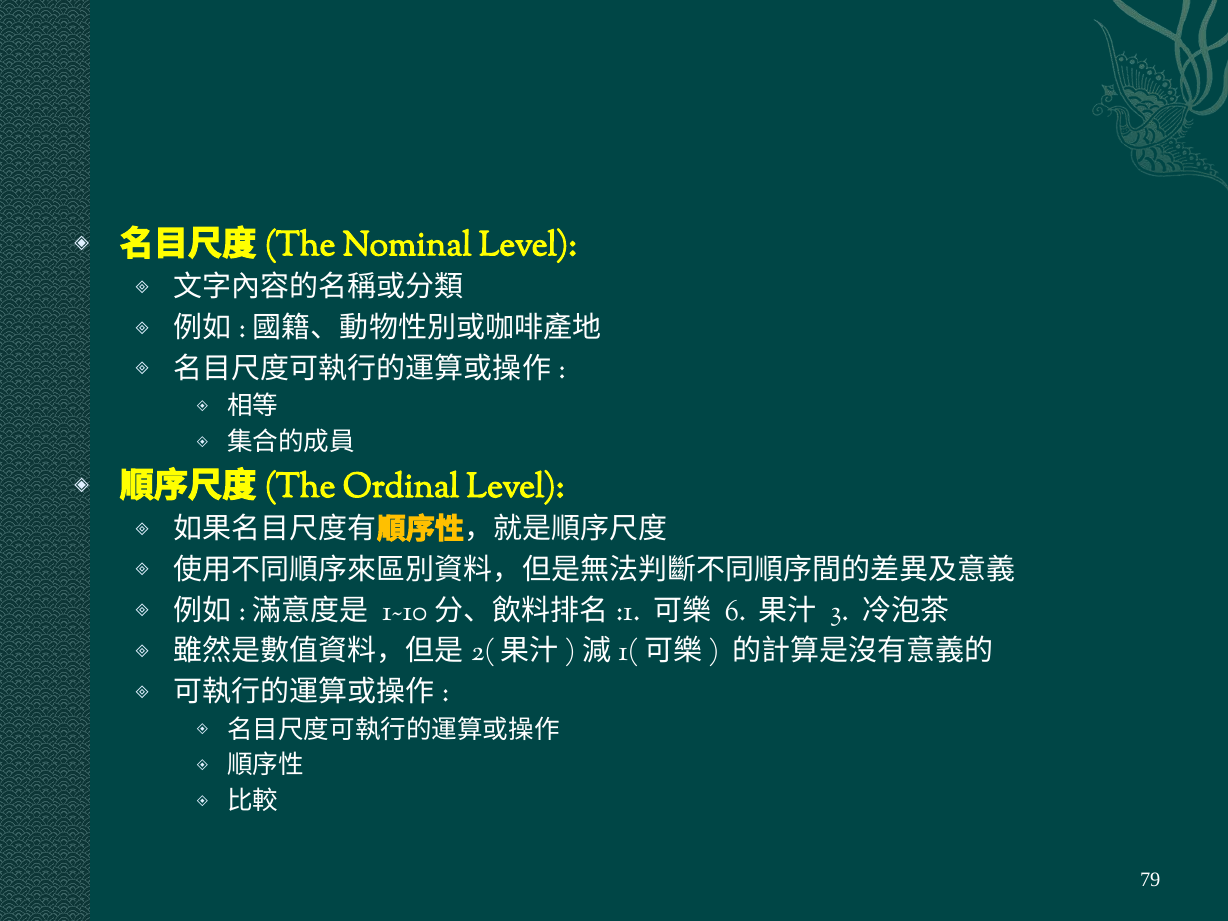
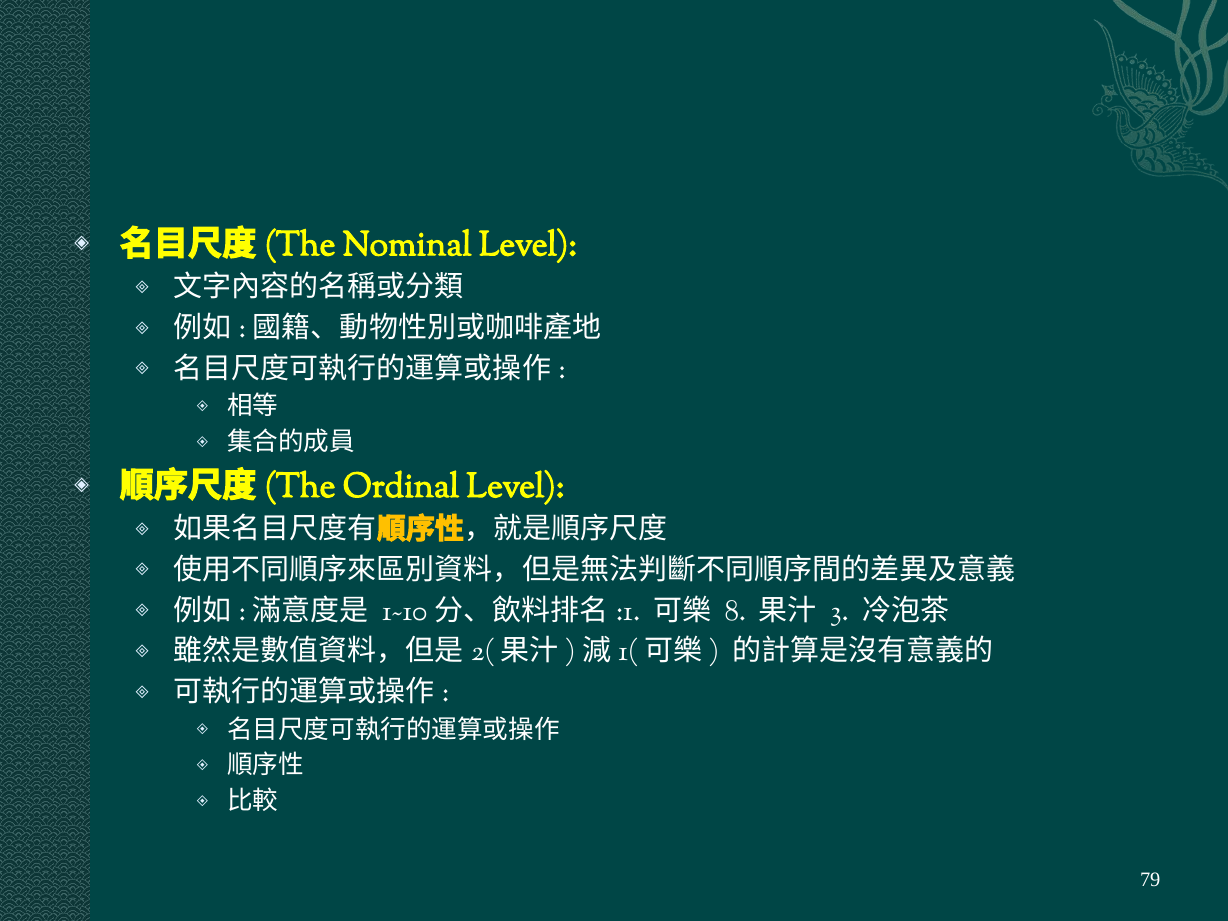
6: 6 -> 8 (735, 611)
